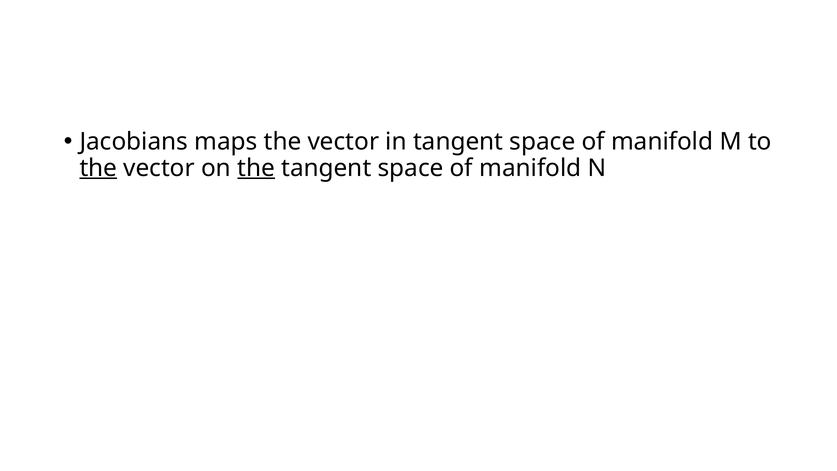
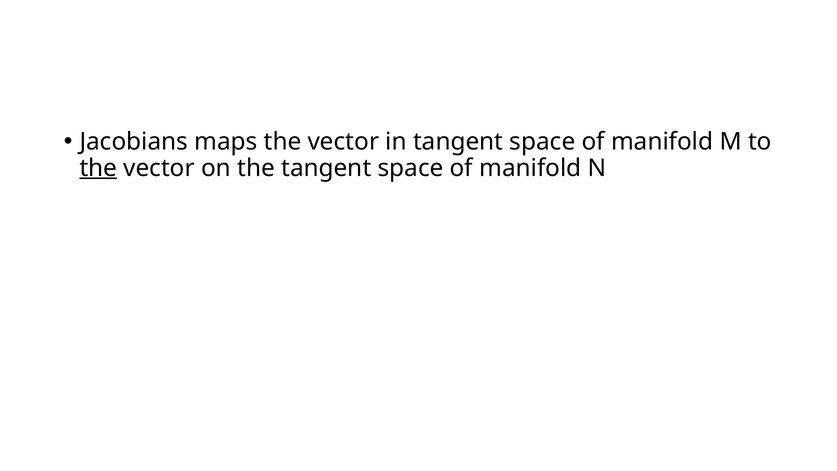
the underline: present -> none (256, 168)
